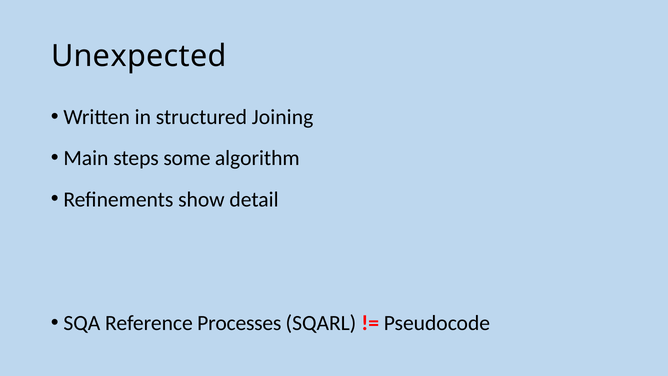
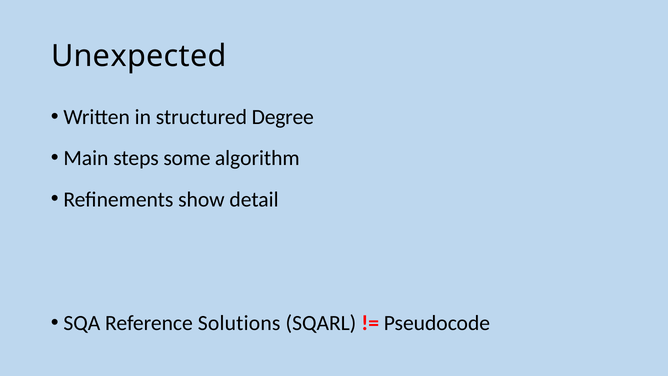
Joining: Joining -> Degree (283, 117)
Processes: Processes -> Solutions (239, 323)
